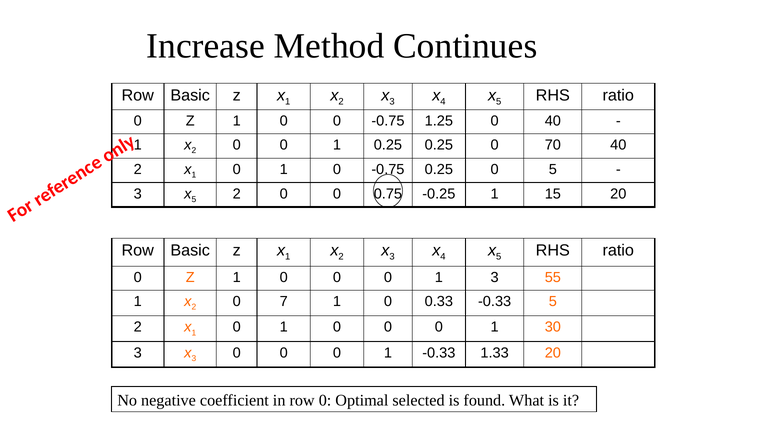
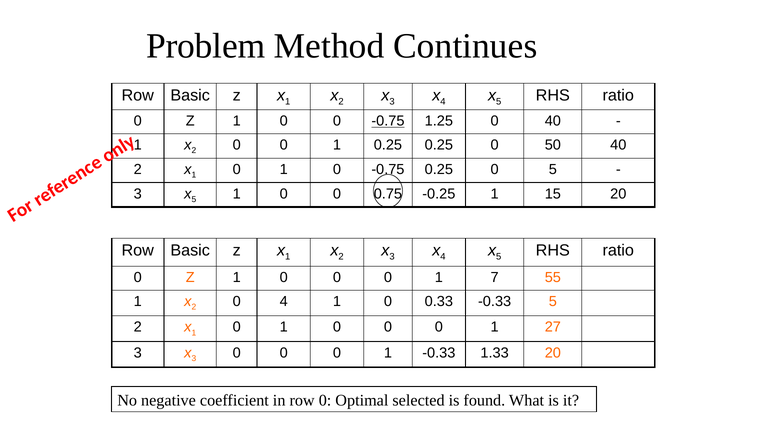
Increase: Increase -> Problem (206, 46)
-0.75 underline: none -> present (388, 121)
70: 70 -> 50 (553, 145)
2: 2 -> 1 (237, 194)
1 3: 3 -> 7 (495, 278)
0 7: 7 -> 4 (284, 302)
30: 30 -> 27 (553, 327)
